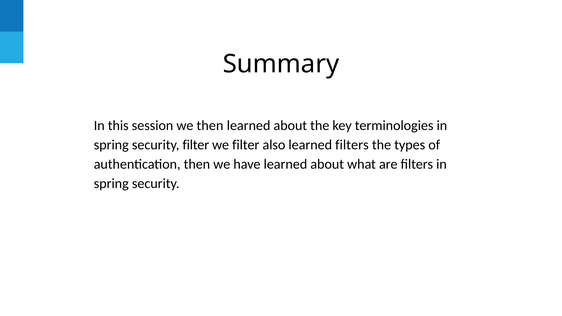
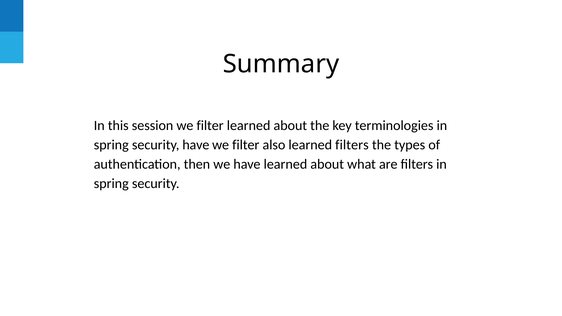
session we then: then -> filter (210, 125)
security filter: filter -> have (196, 145)
